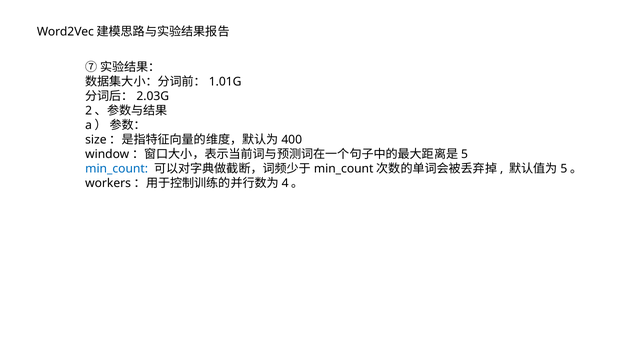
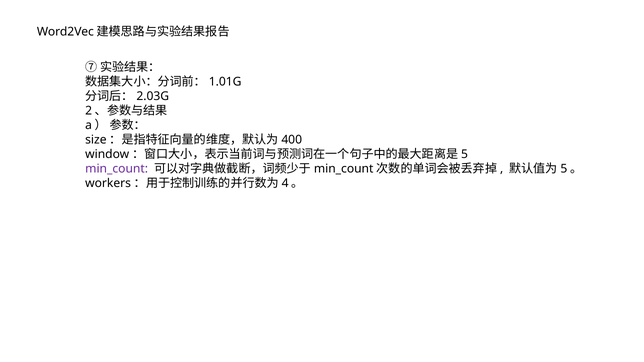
min_count colour: blue -> purple (117, 169)
